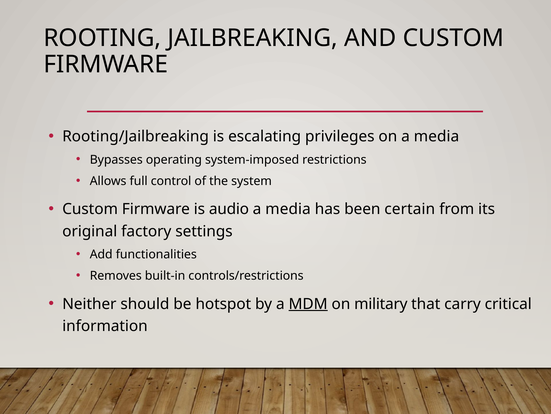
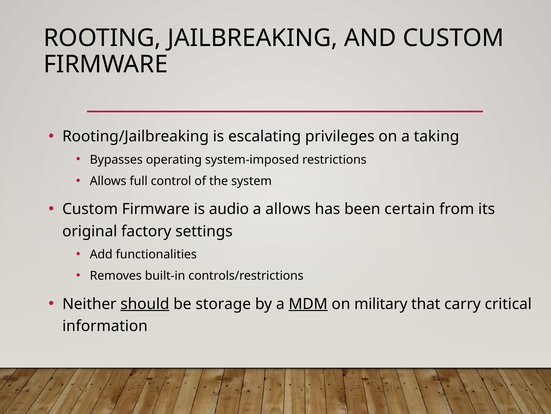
on a media: media -> taking (437, 136)
media: media -> allows (288, 209)
should underline: none -> present (145, 303)
hotspot: hotspot -> storage (223, 303)
